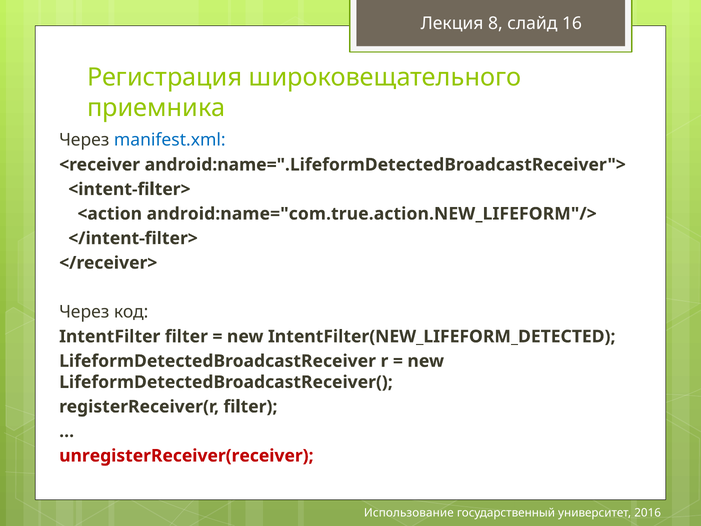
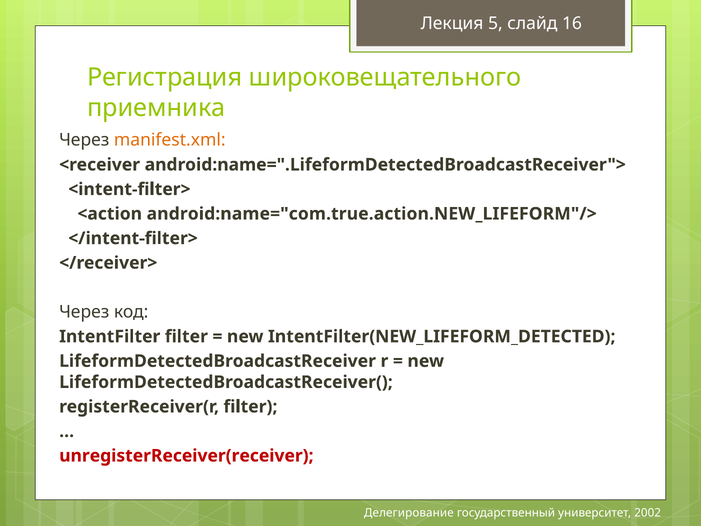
8: 8 -> 5 (495, 23)
manifest.xml colour: blue -> orange (170, 140)
Использование: Использование -> Делегирование (409, 513)
2016: 2016 -> 2002 (648, 513)
